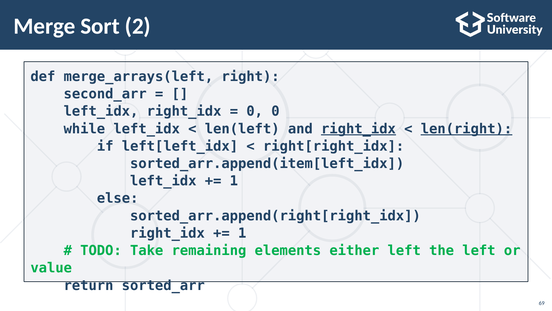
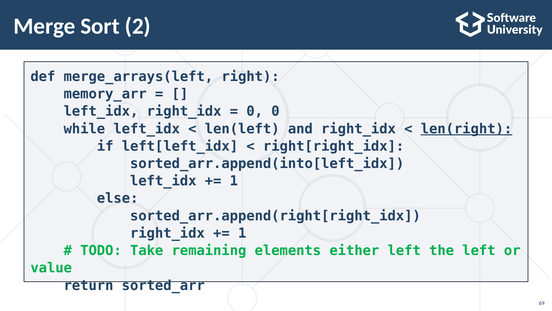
second_arr: second_arr -> memory_arr (105, 94)
right_idx underline: present -> none (358, 129)
sorted_arr.append(item[left_idx: sorted_arr.append(item[left_idx -> sorted_arr.append(into[left_idx (267, 163)
